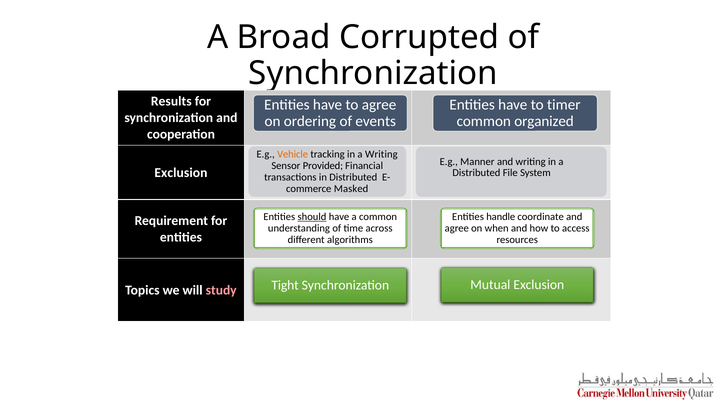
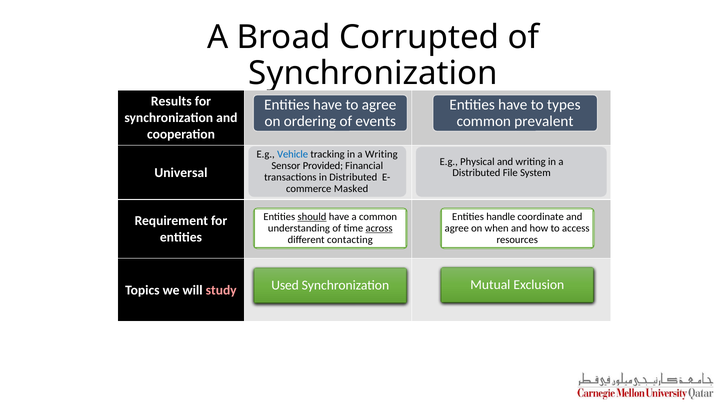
timer: timer -> types (564, 105)
organized: organized -> prevalent (544, 121)
Vehicle colour: orange -> blue (293, 154)
Manner: Manner -> Physical (477, 162)
Exclusion: Exclusion -> Universal (181, 173)
across underline: none -> present (379, 228)
algorithms: algorithms -> contacting (350, 240)
Tight: Tight -> Used (285, 286)
